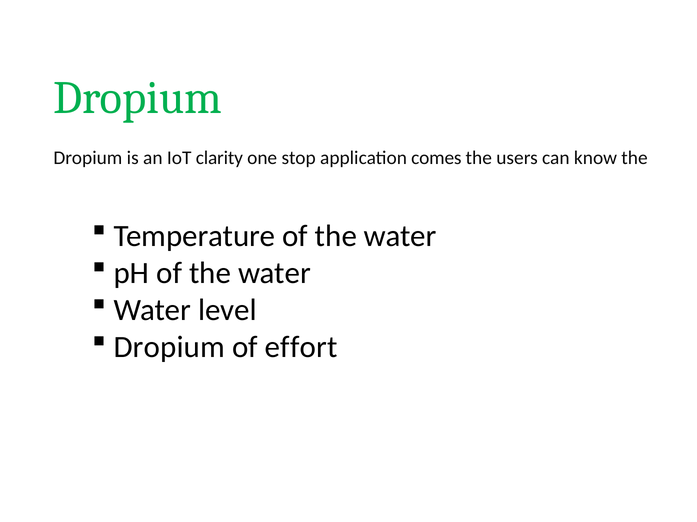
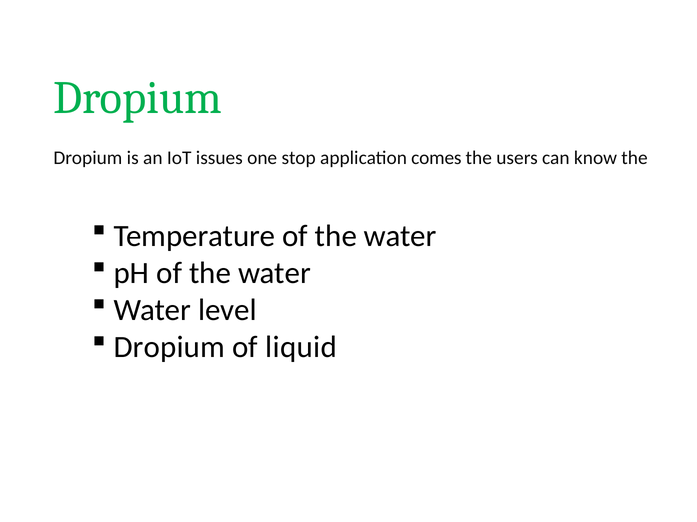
clarity: clarity -> issues (219, 158)
effort: effort -> liquid (301, 348)
